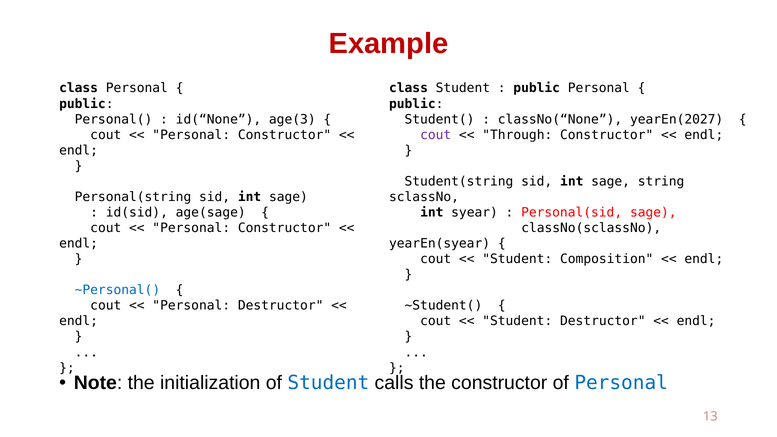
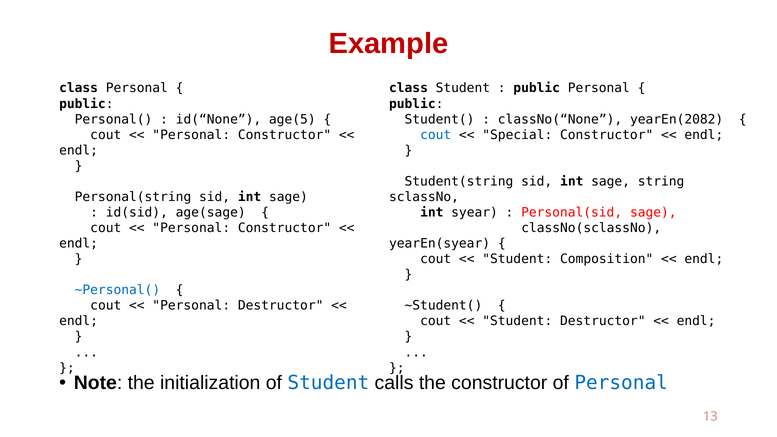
age(3: age(3 -> age(5 (292, 119)
yearEn(2027: yearEn(2027 -> yearEn(2082 (677, 119)
cout colour: purple -> blue (436, 135)
Through: Through -> Special (517, 135)
